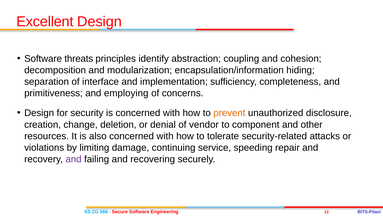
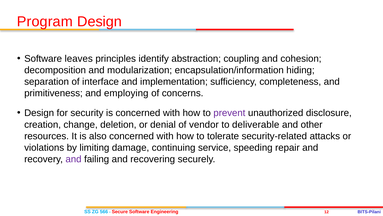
Excellent: Excellent -> Program (45, 22)
threats: threats -> leaves (79, 59)
prevent colour: orange -> purple (229, 113)
component: component -> deliverable (256, 124)
